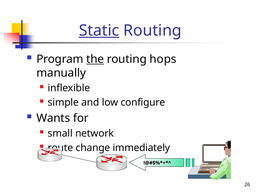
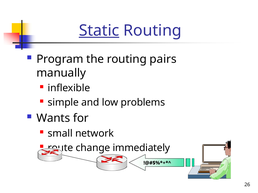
the underline: present -> none (95, 59)
hops: hops -> pairs (163, 59)
configure: configure -> problems (143, 103)
